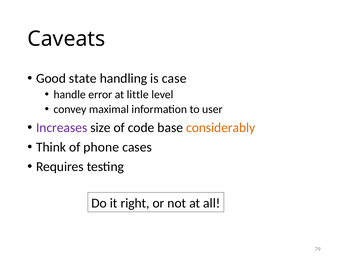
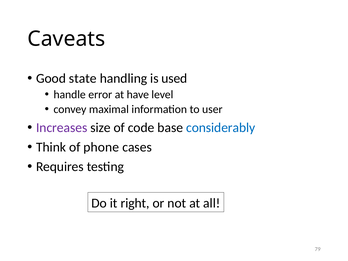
case: case -> used (174, 78)
little: little -> have (138, 94)
considerably colour: orange -> blue (221, 128)
